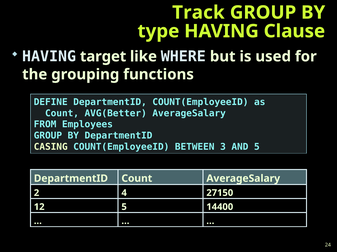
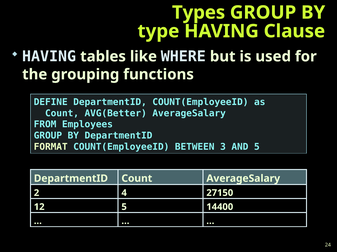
Track: Track -> Types (199, 13)
target: target -> tables (103, 57)
CASING: CASING -> FORMAT (51, 147)
